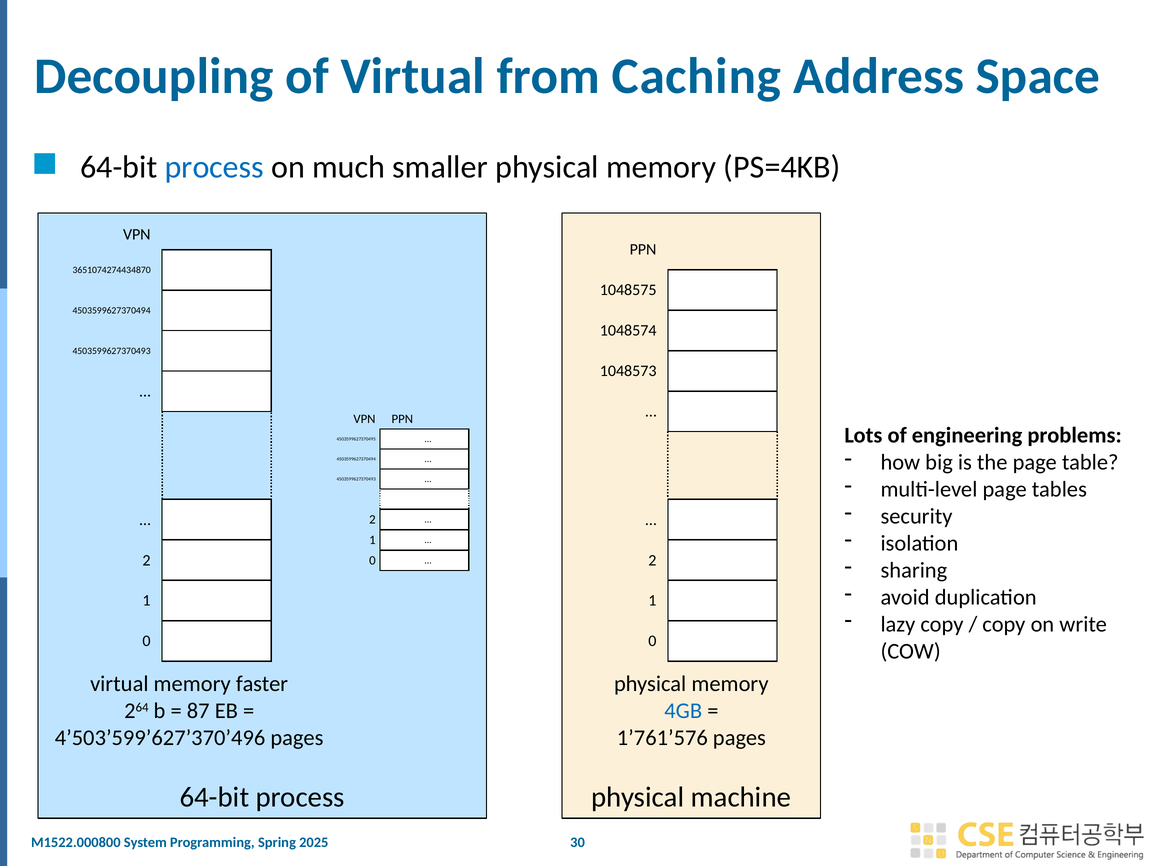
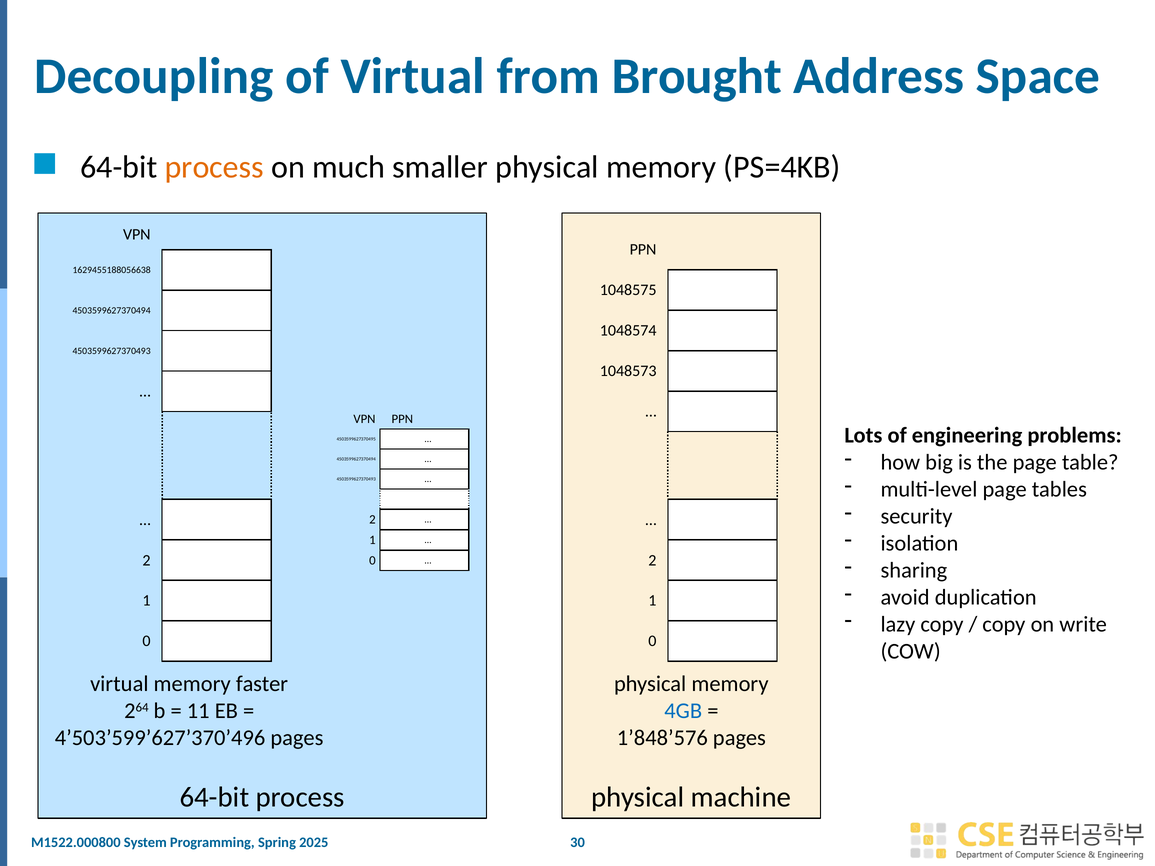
Caching: Caching -> Brought (697, 76)
process colour: blue -> orange (214, 167)
3651074274434870: 3651074274434870 -> 1629455188056638 (112, 270)
87: 87 -> 11 (198, 711)
1’761’576: 1’761’576 -> 1’848’576 (662, 738)
